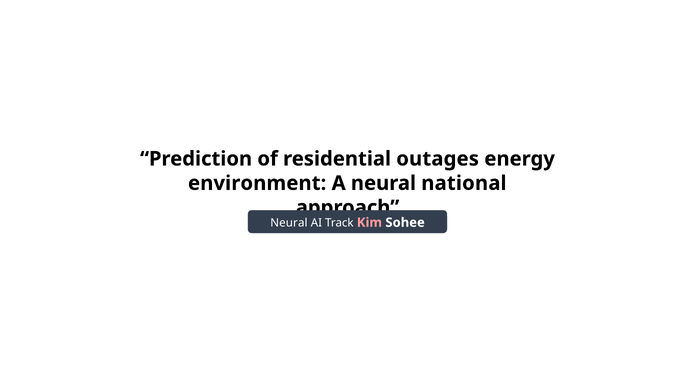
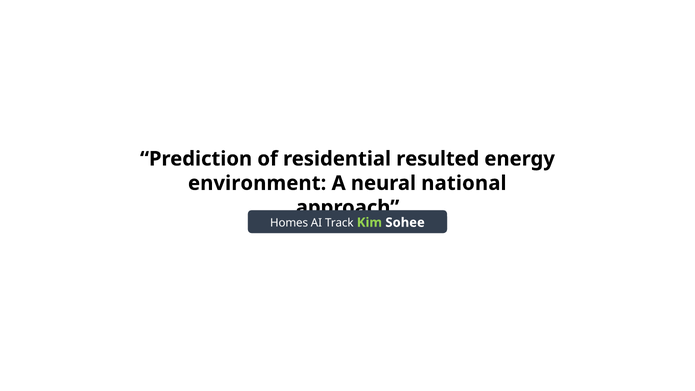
outages: outages -> resulted (438, 159)
Neural: Neural -> Homes (289, 223)
Kim colour: pink -> light green (369, 223)
